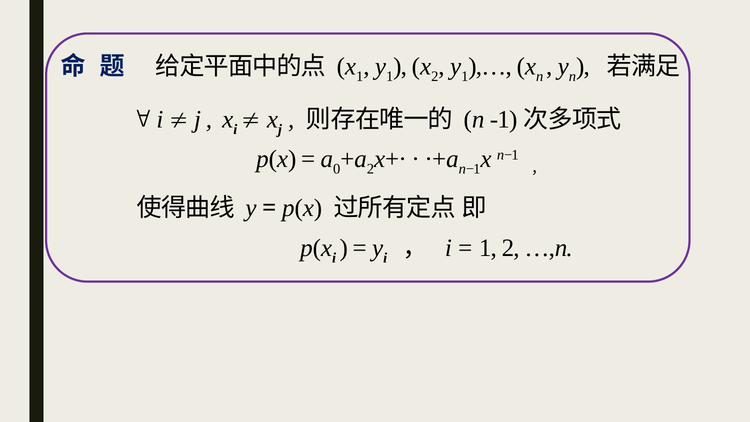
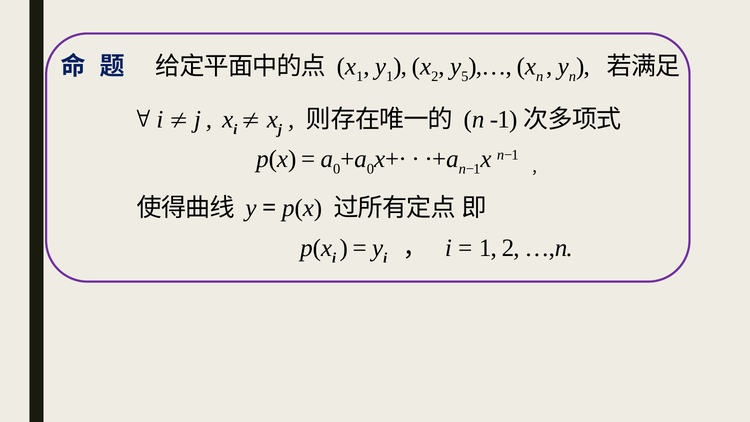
1: 1 -> 5 (465, 76)
2: 2 -> 0 (370, 169)
